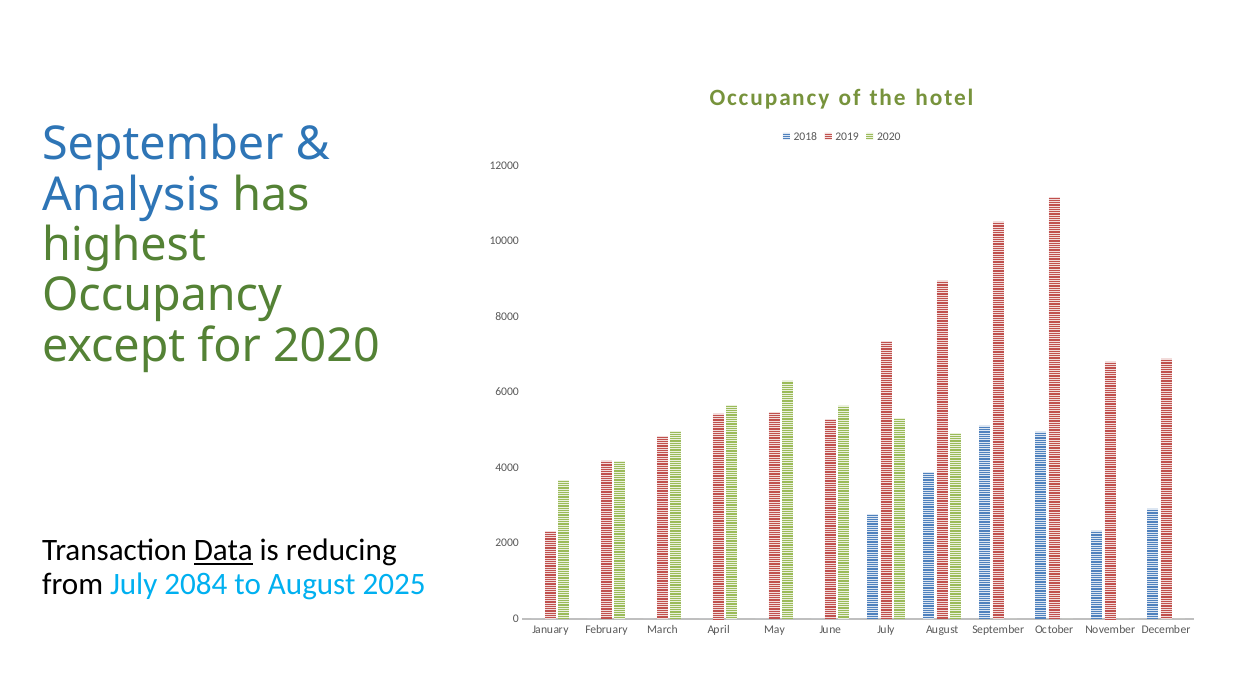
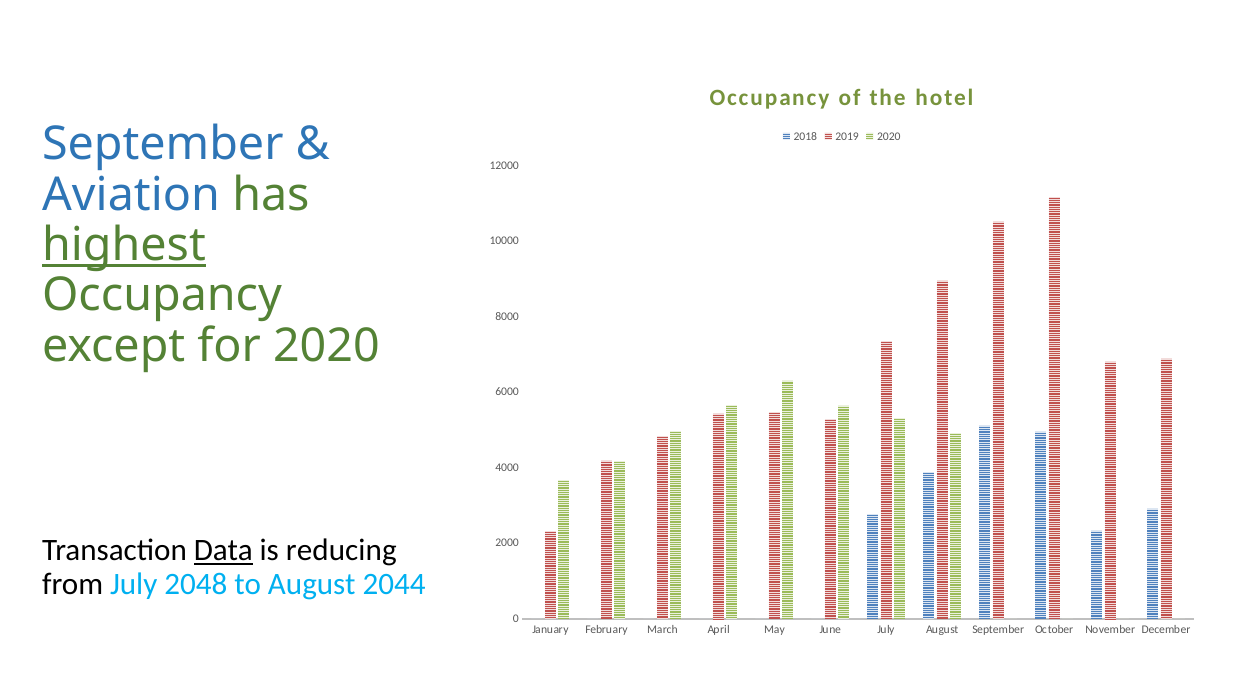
Analysis: Analysis -> Aviation (131, 195)
highest underline: none -> present (124, 245)
2084: 2084 -> 2048 (196, 584)
2025: 2025 -> 2044 (394, 584)
